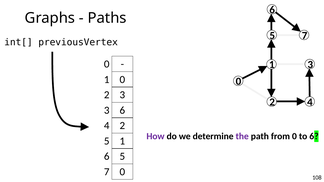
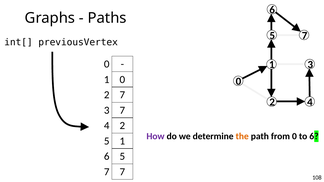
2 3: 3 -> 7 (122, 95)
6: 6 -> 7 (122, 110)
the colour: purple -> orange (242, 137)
7 0: 0 -> 7 (122, 172)
